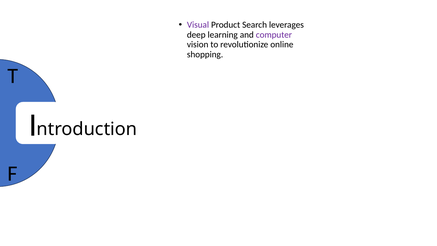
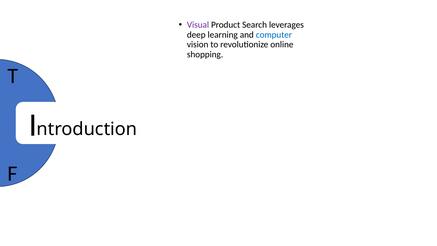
computer colour: purple -> blue (274, 35)
